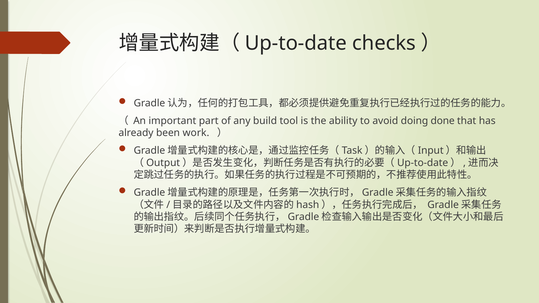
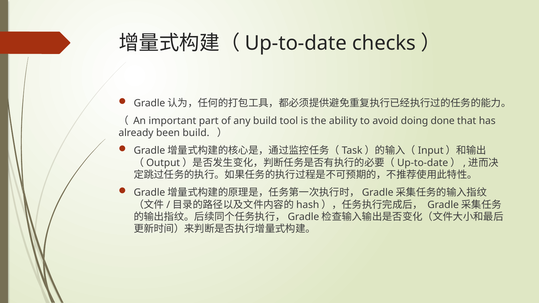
been work: work -> build (196, 133)
